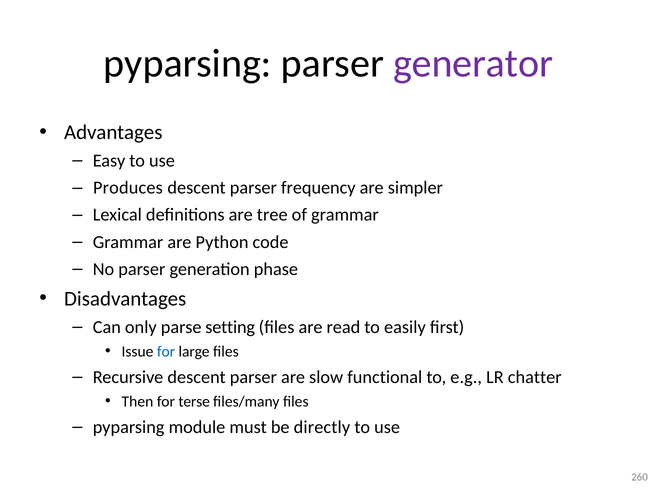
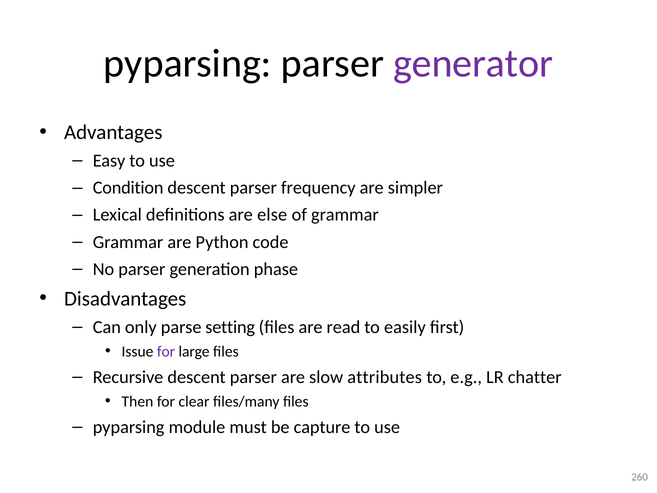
Produces: Produces -> Condition (128, 188)
tree: tree -> else (272, 215)
for colour: blue -> purple (166, 351)
functional: functional -> attributes (385, 377)
terse: terse -> clear (194, 401)
directly: directly -> capture (322, 427)
